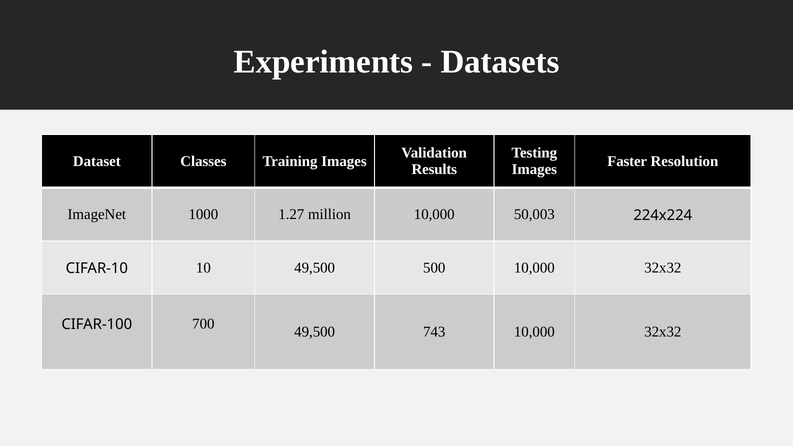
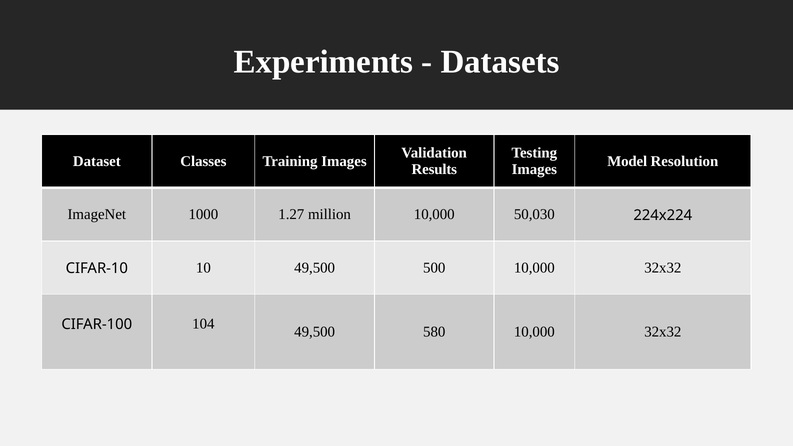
Faster: Faster -> Model (627, 161)
50,003: 50,003 -> 50,030 (534, 214)
700: 700 -> 104 (203, 324)
743: 743 -> 580 (434, 332)
